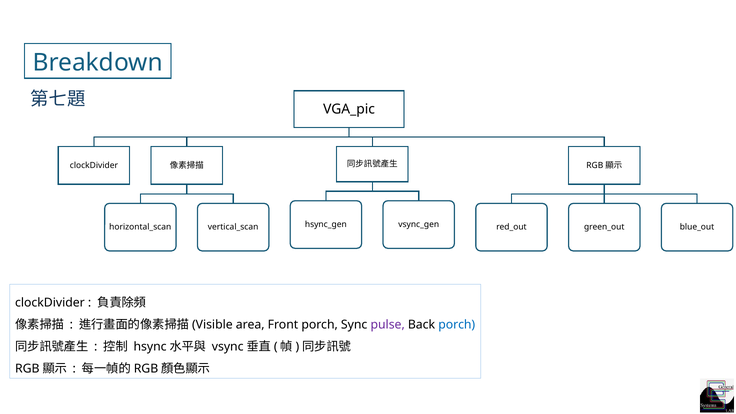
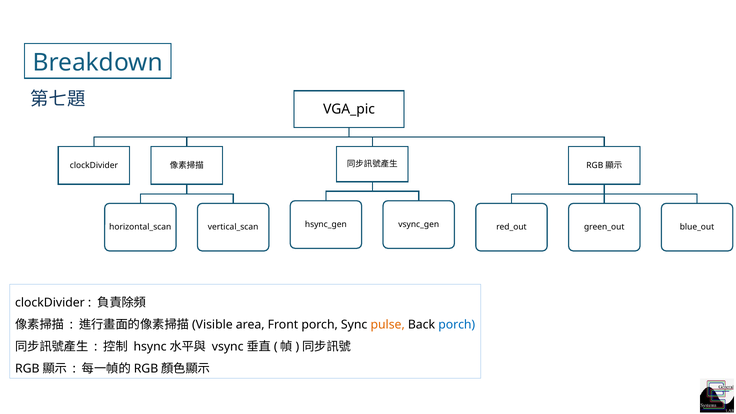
pulse colour: purple -> orange (388, 325)
